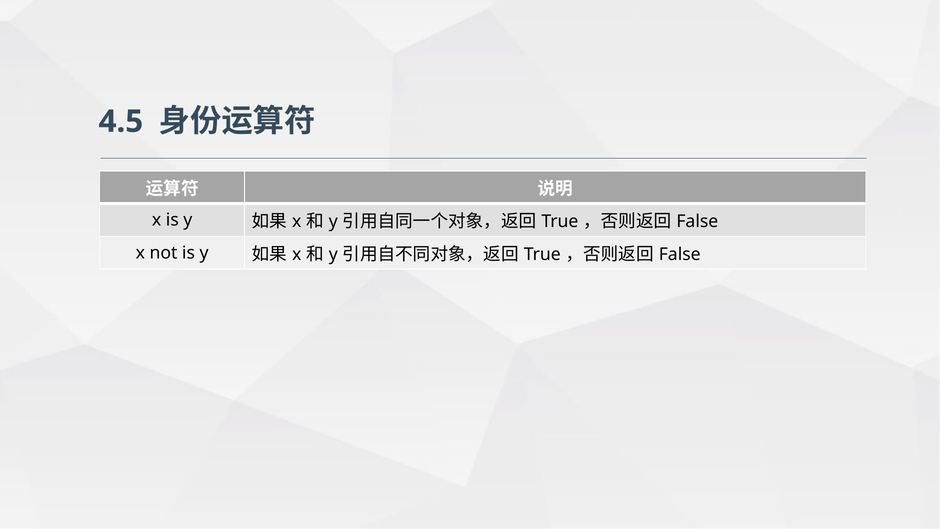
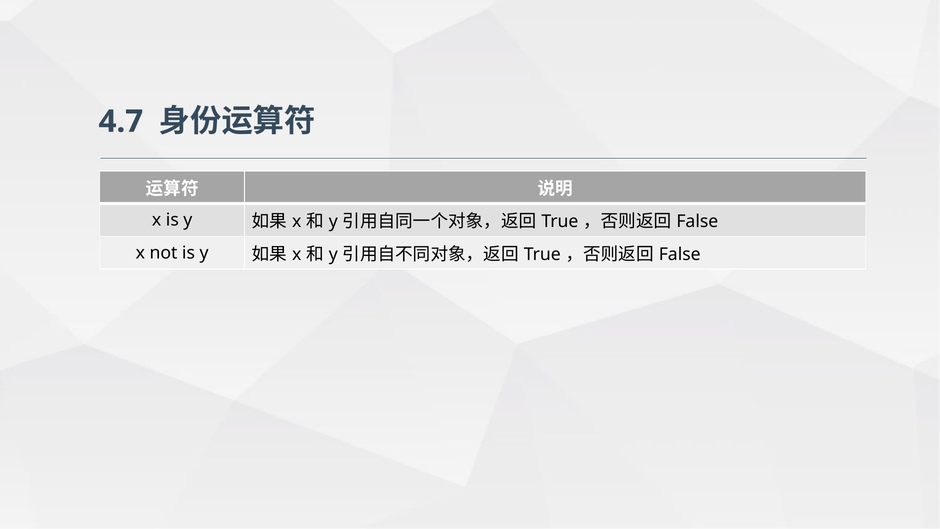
4.5: 4.5 -> 4.7 (121, 121)
